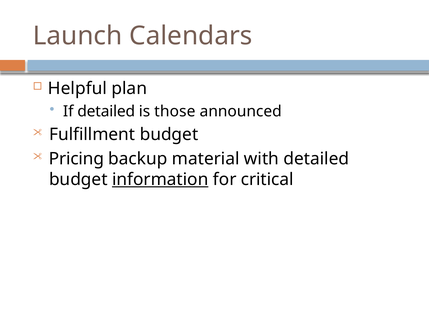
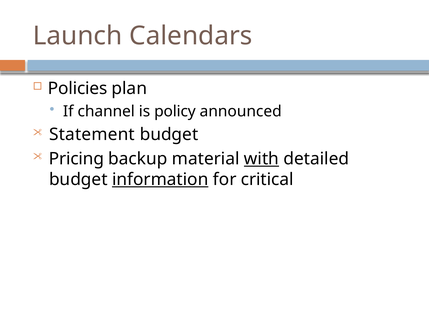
Helpful: Helpful -> Policies (78, 89)
If detailed: detailed -> channel (106, 112)
those: those -> policy (175, 112)
Fulfillment: Fulfillment -> Statement (92, 135)
with underline: none -> present (261, 159)
